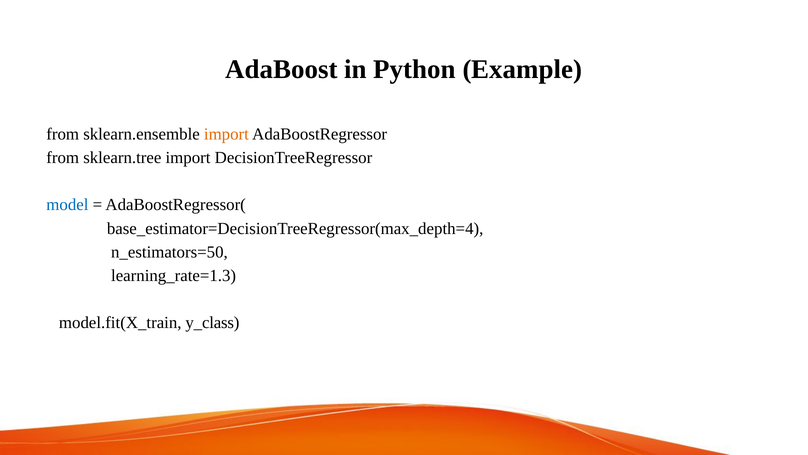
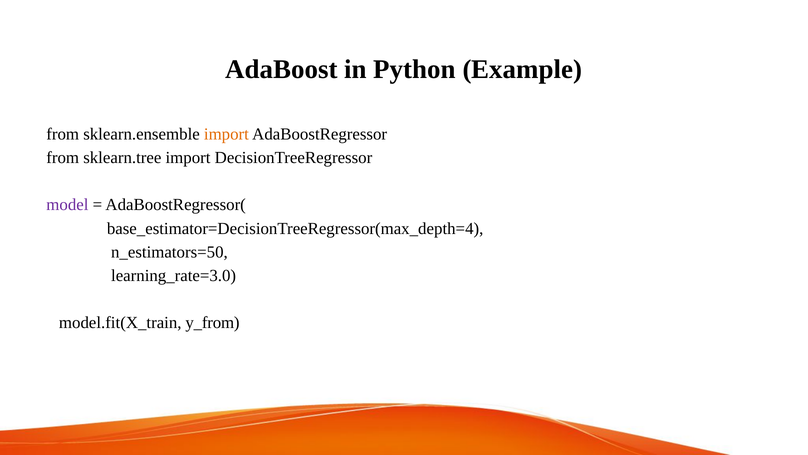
model colour: blue -> purple (67, 205)
learning_rate=1.3: learning_rate=1.3 -> learning_rate=3.0 (174, 275)
y_class: y_class -> y_from (212, 322)
